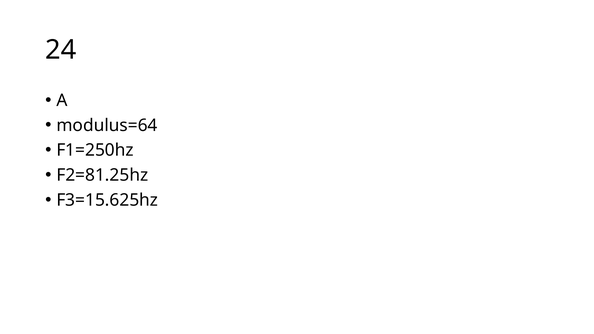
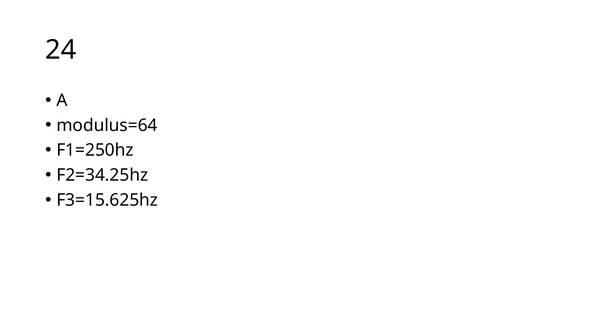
F2=81.25hz: F2=81.25hz -> F2=34.25hz (102, 175)
